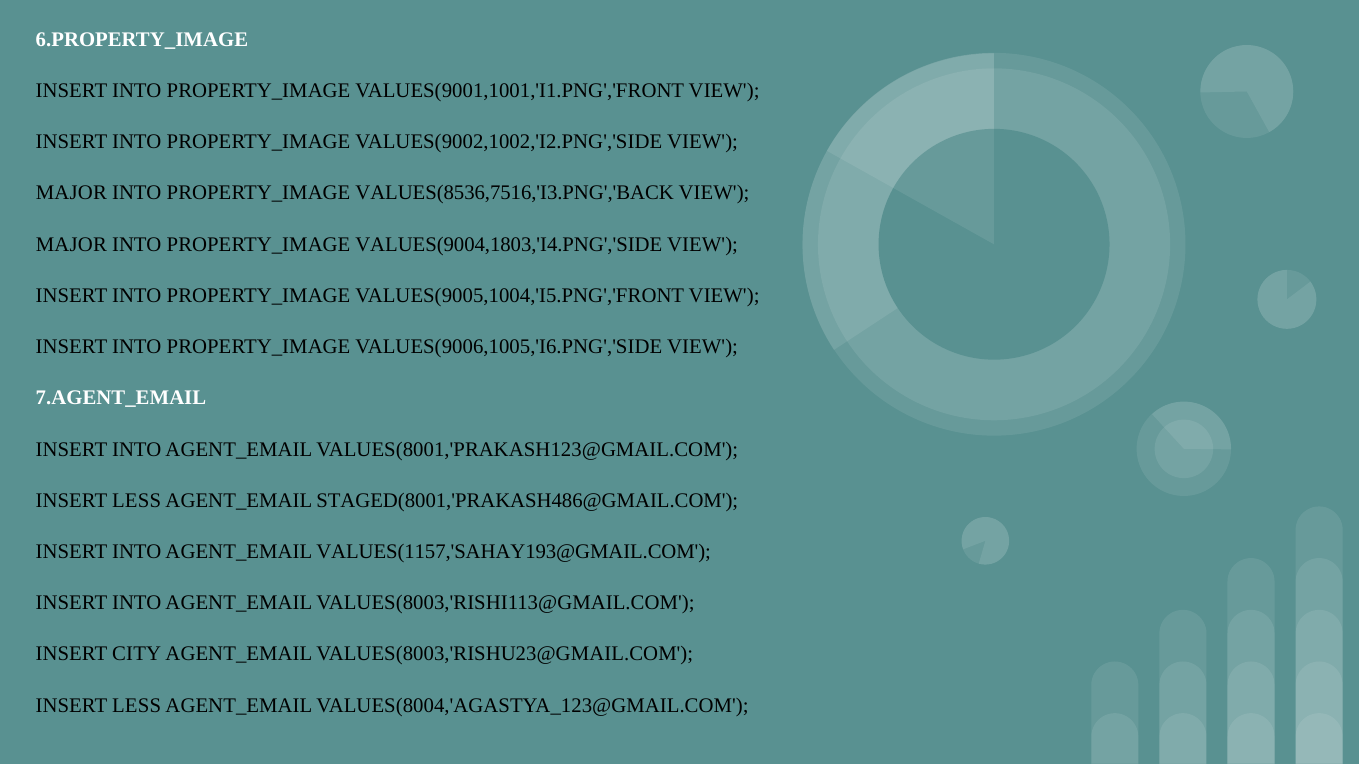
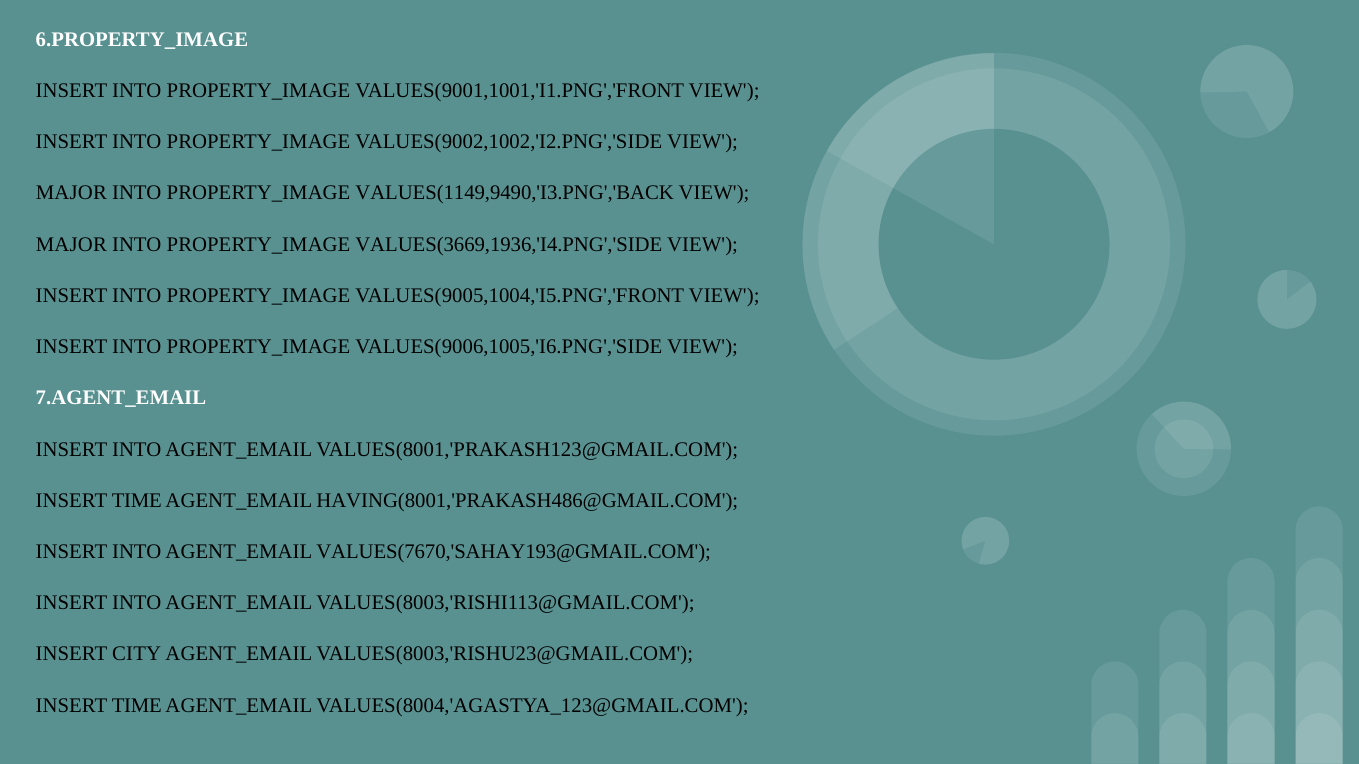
VALUES(8536,7516,'I3.PNG','BACK: VALUES(8536,7516,'I3.PNG','BACK -> VALUES(1149,9490,'I3.PNG','BACK (515, 193)
VALUES(9004,1803,'I4.PNG','SIDE: VALUES(9004,1803,'I4.PNG','SIDE -> VALUES(3669,1936,'I4.PNG','SIDE (509, 244)
LESS: LESS -> TIME (137, 501)
STAGED(8001,'PRAKASH486@GMAIL.COM: STAGED(8001,'PRAKASH486@GMAIL.COM -> HAVING(8001,'PRAKASH486@GMAIL.COM (527, 501)
VALUES(1157,'SAHAY193@GMAIL.COM: VALUES(1157,'SAHAY193@GMAIL.COM -> VALUES(7670,'SAHAY193@GMAIL.COM (514, 552)
LESS: LESS -> TIME (137, 706)
